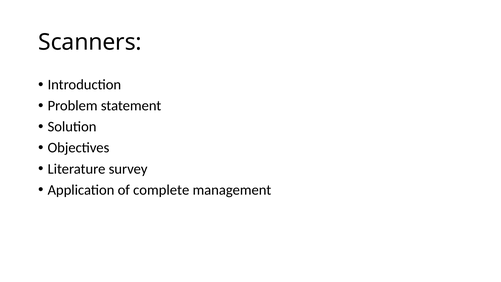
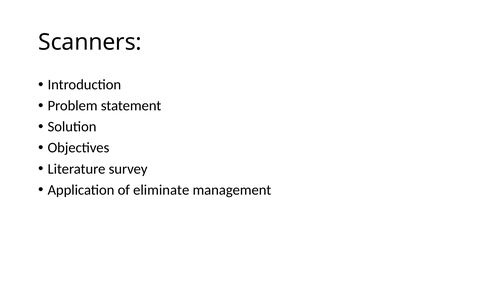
complete: complete -> eliminate (161, 190)
